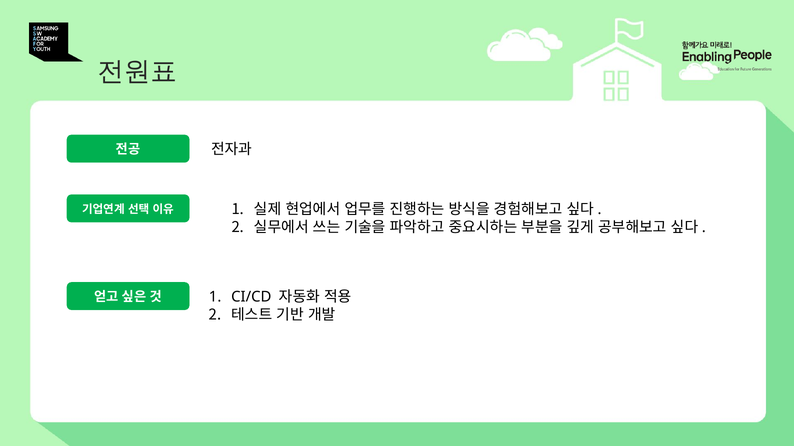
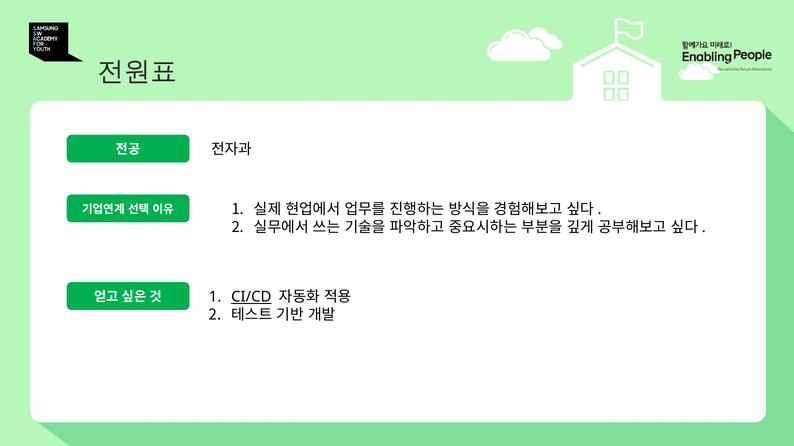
CI/CD underline: none -> present (251, 297)
